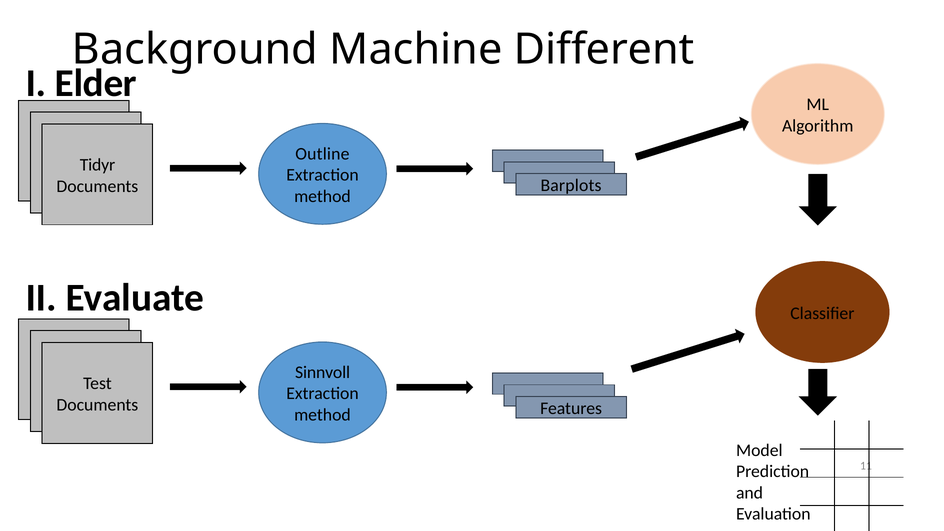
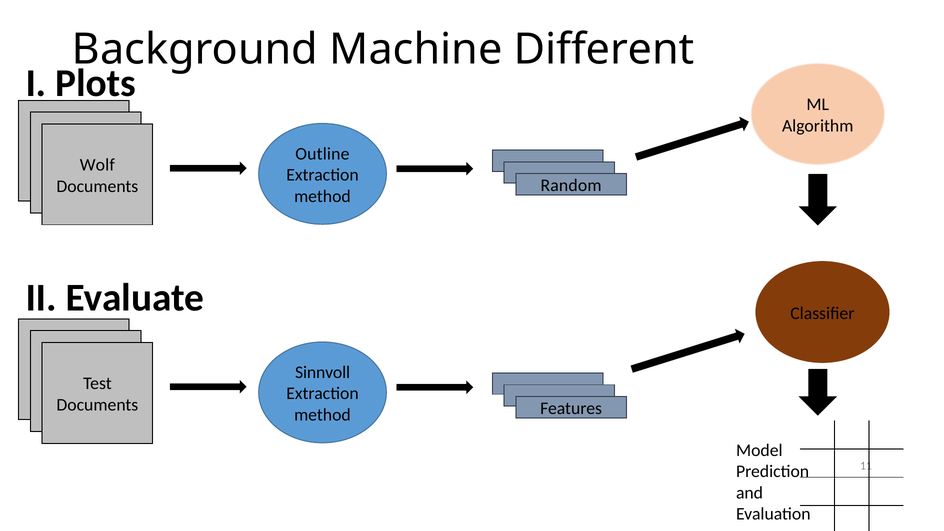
Elder: Elder -> Plots (96, 83)
Tidyr: Tidyr -> Wolf (97, 165)
Barplots: Barplots -> Random (571, 186)
